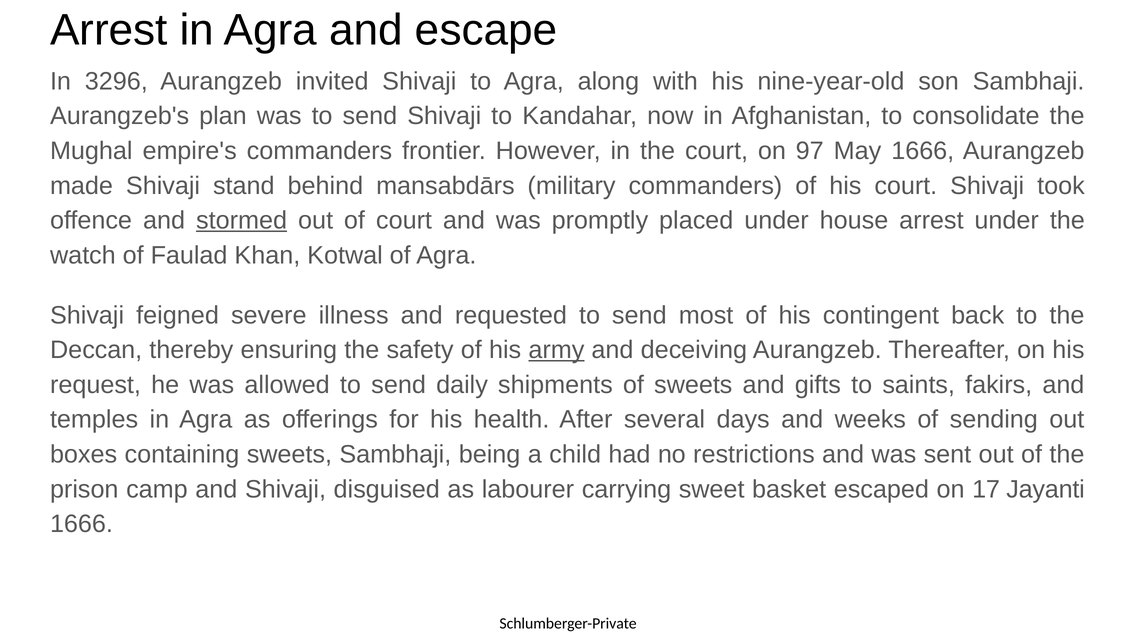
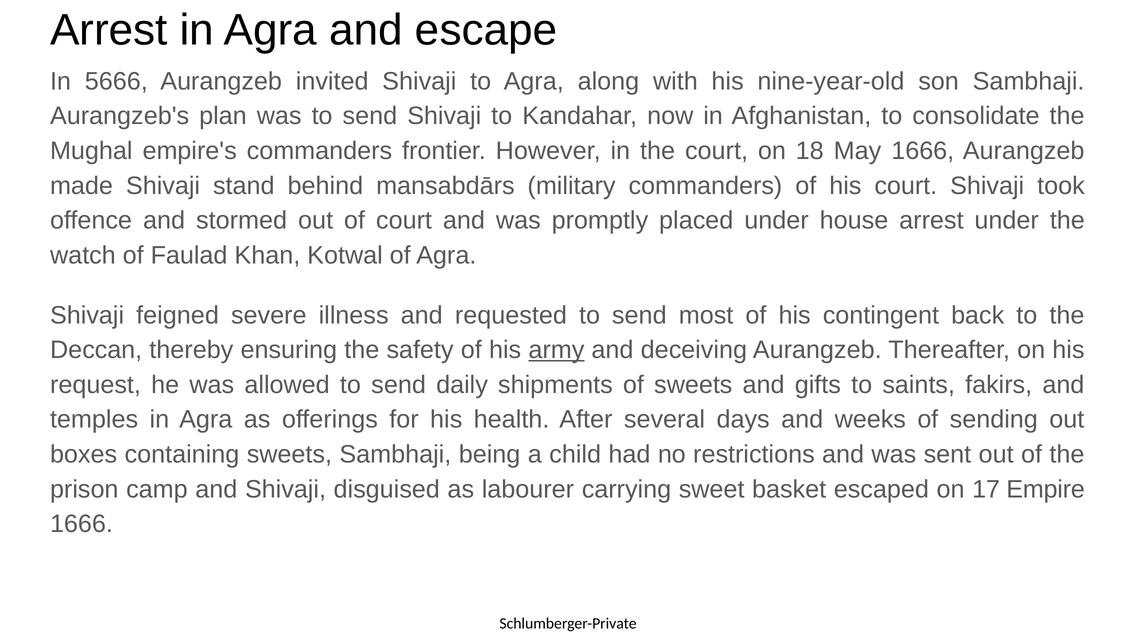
3296: 3296 -> 5666 (116, 81)
97: 97 -> 18 (810, 151)
stormed underline: present -> none (242, 220)
Jayanti: Jayanti -> Empire (1046, 489)
